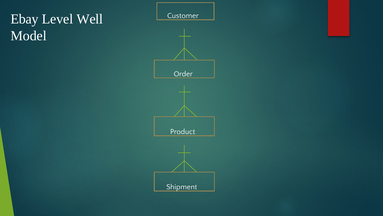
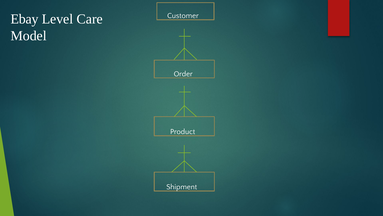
Well: Well -> Care (90, 19)
